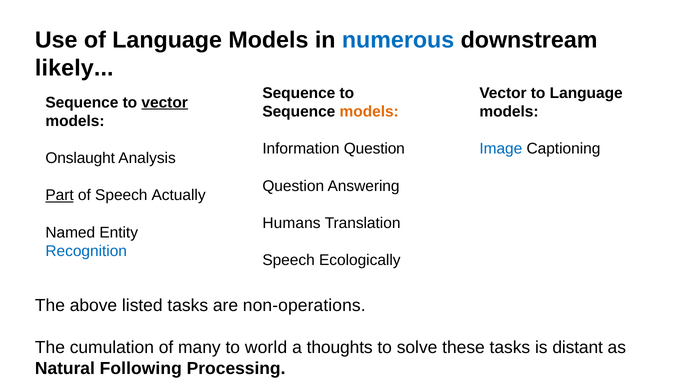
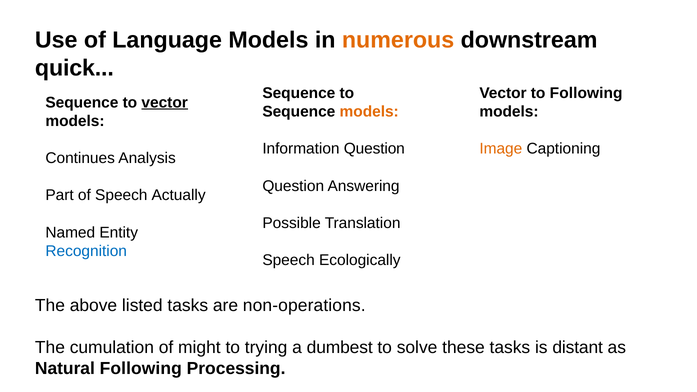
numerous colour: blue -> orange (398, 40)
likely: likely -> quick (74, 68)
to Language: Language -> Following (586, 93)
Image colour: blue -> orange (501, 149)
Onslaught: Onslaught -> Continues (80, 158)
Part underline: present -> none (60, 195)
Humans: Humans -> Possible (292, 223)
many: many -> might (199, 348)
world: world -> trying (266, 348)
thoughts: thoughts -> dumbest (340, 348)
